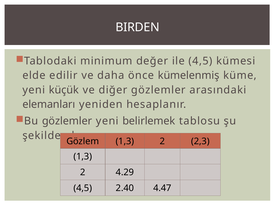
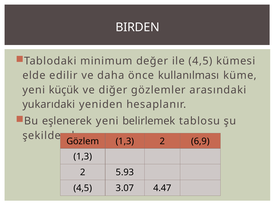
kümelenmiş: kümelenmiş -> kullanılması (189, 75)
elemanları: elemanları -> yukarıdaki (49, 105)
Bu gözlemler: gözlemler -> eşlenerek (67, 121)
2,3: 2,3 -> 6,9 (200, 141)
4.29: 4.29 -> 5.93 (125, 173)
2.40: 2.40 -> 3.07 (125, 188)
